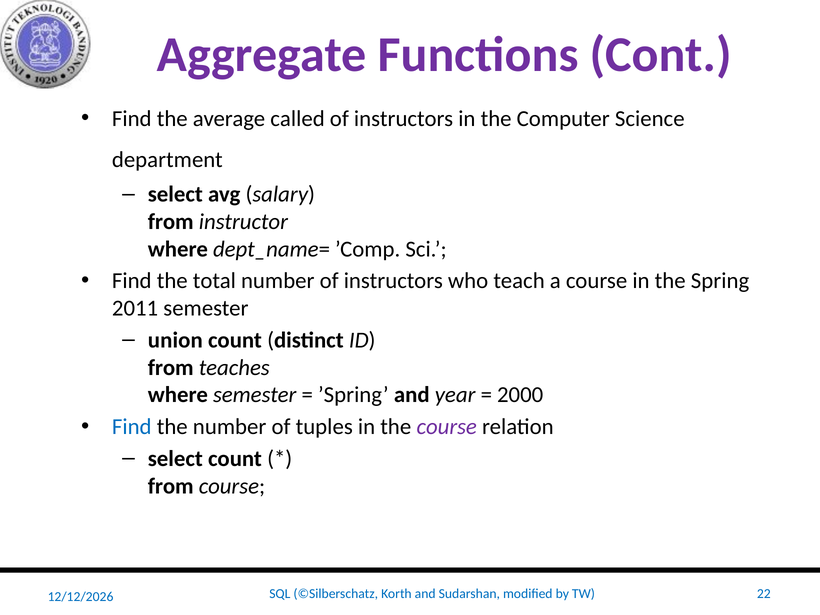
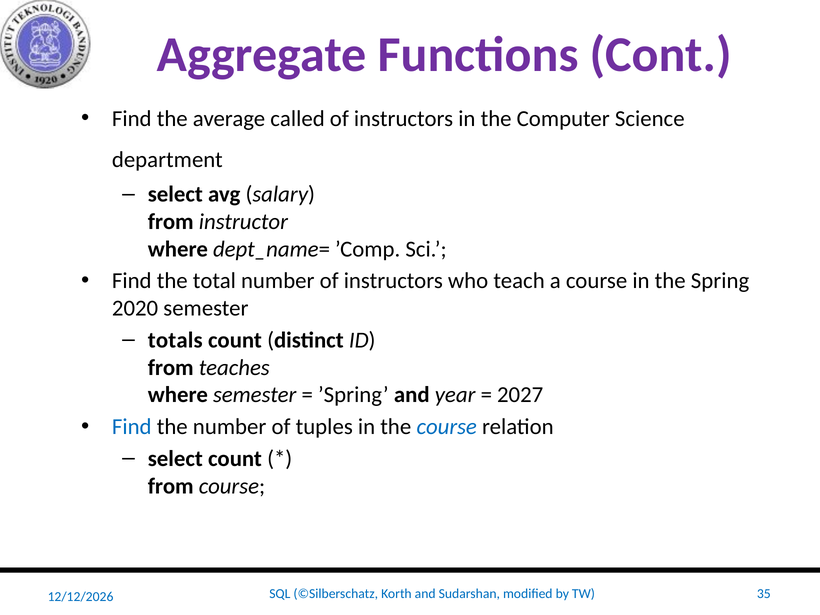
2011: 2011 -> 2020 (135, 308)
union: union -> totals (175, 340)
2000: 2000 -> 2027 (520, 395)
course colour: purple -> blue (447, 427)
22: 22 -> 35 (764, 594)
